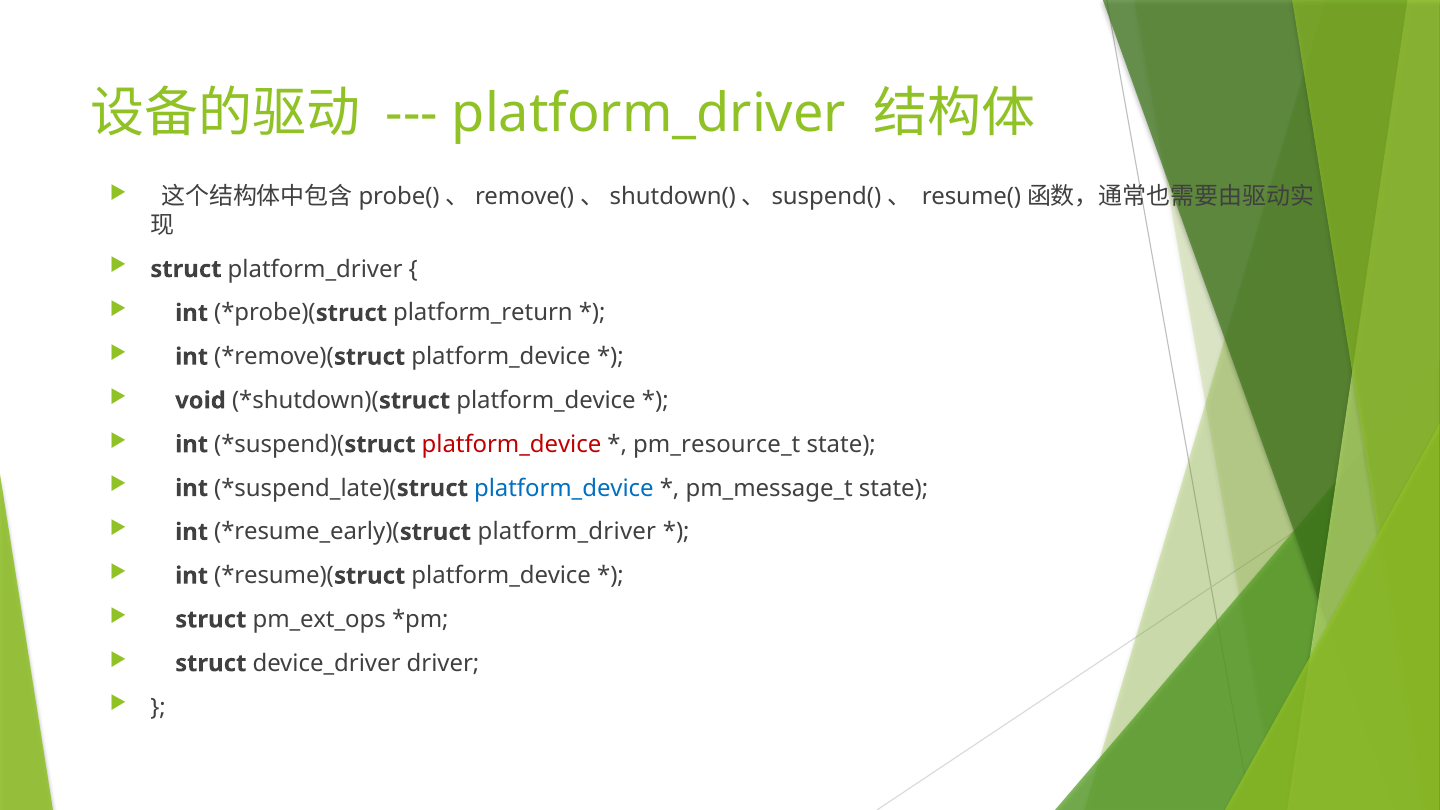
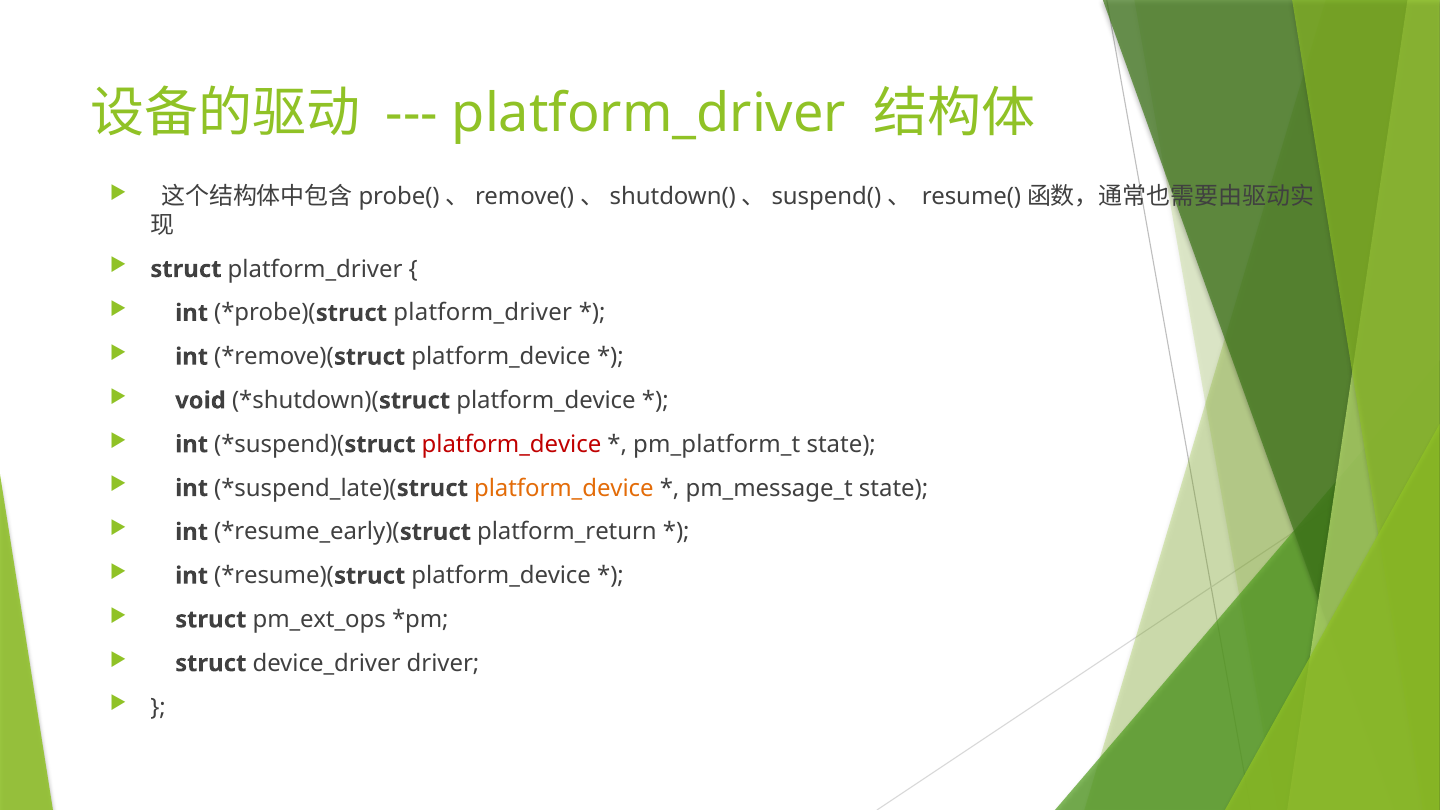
platform_return: platform_return -> platform_driver (483, 313)
pm_resource_t: pm_resource_t -> pm_platform_t (717, 444)
platform_device colour: blue -> orange (564, 488)
platform_driver: platform_driver -> platform_return (567, 532)
